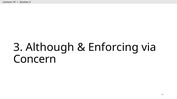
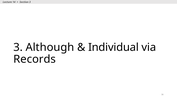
Enforcing: Enforcing -> Individual (113, 48)
Concern: Concern -> Records (35, 60)
